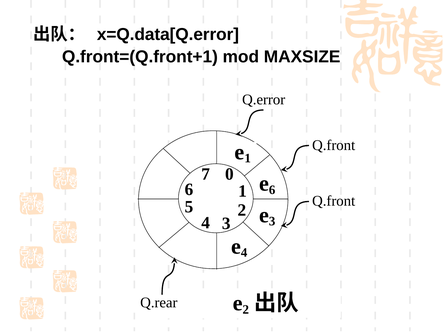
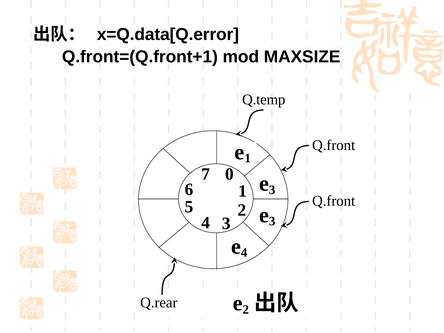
Q.error: Q.error -> Q.temp (264, 100)
6: 6 -> 3 (272, 190)
